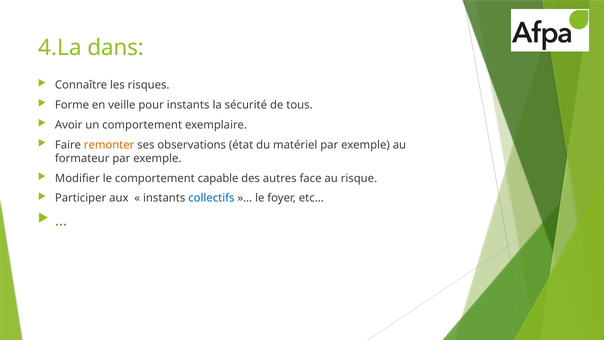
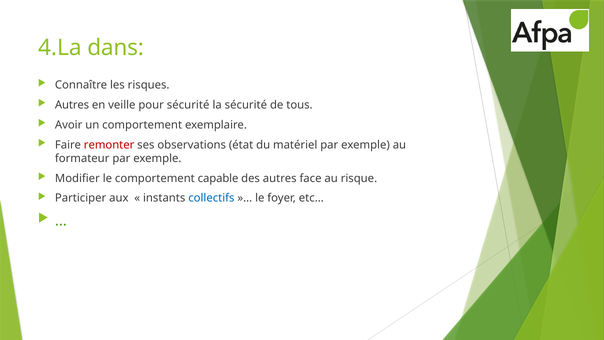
Forme: Forme -> Autres (72, 105)
pour instants: instants -> sécurité (188, 105)
remonter colour: orange -> red (109, 145)
